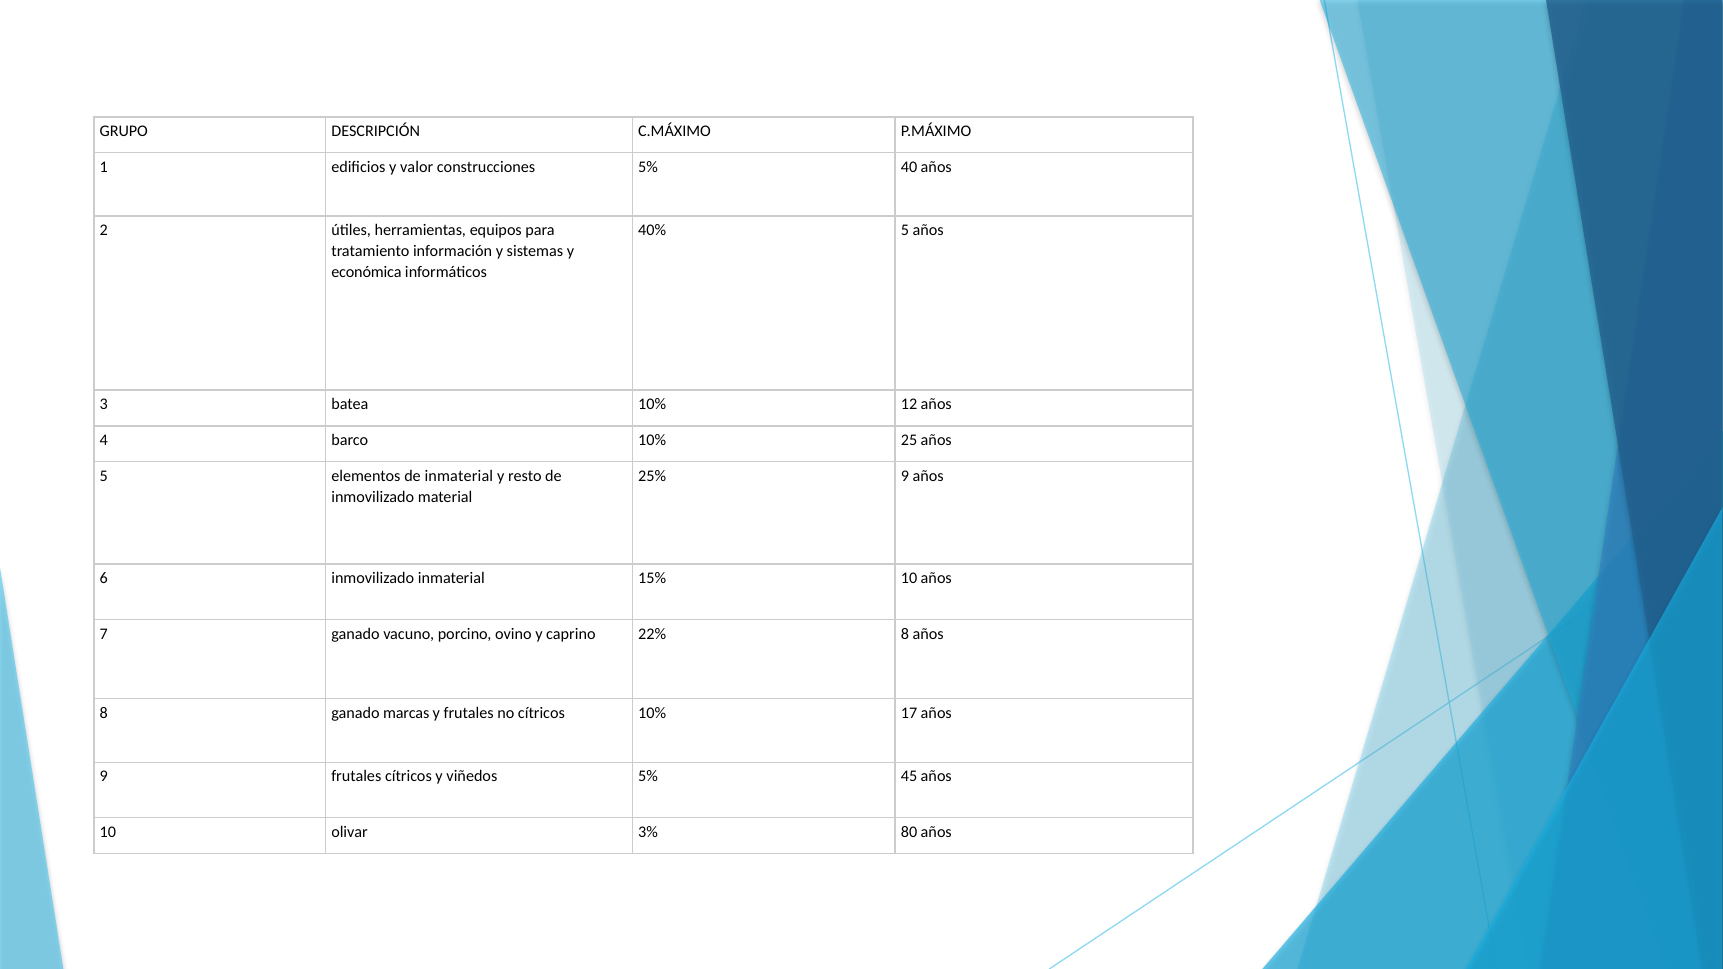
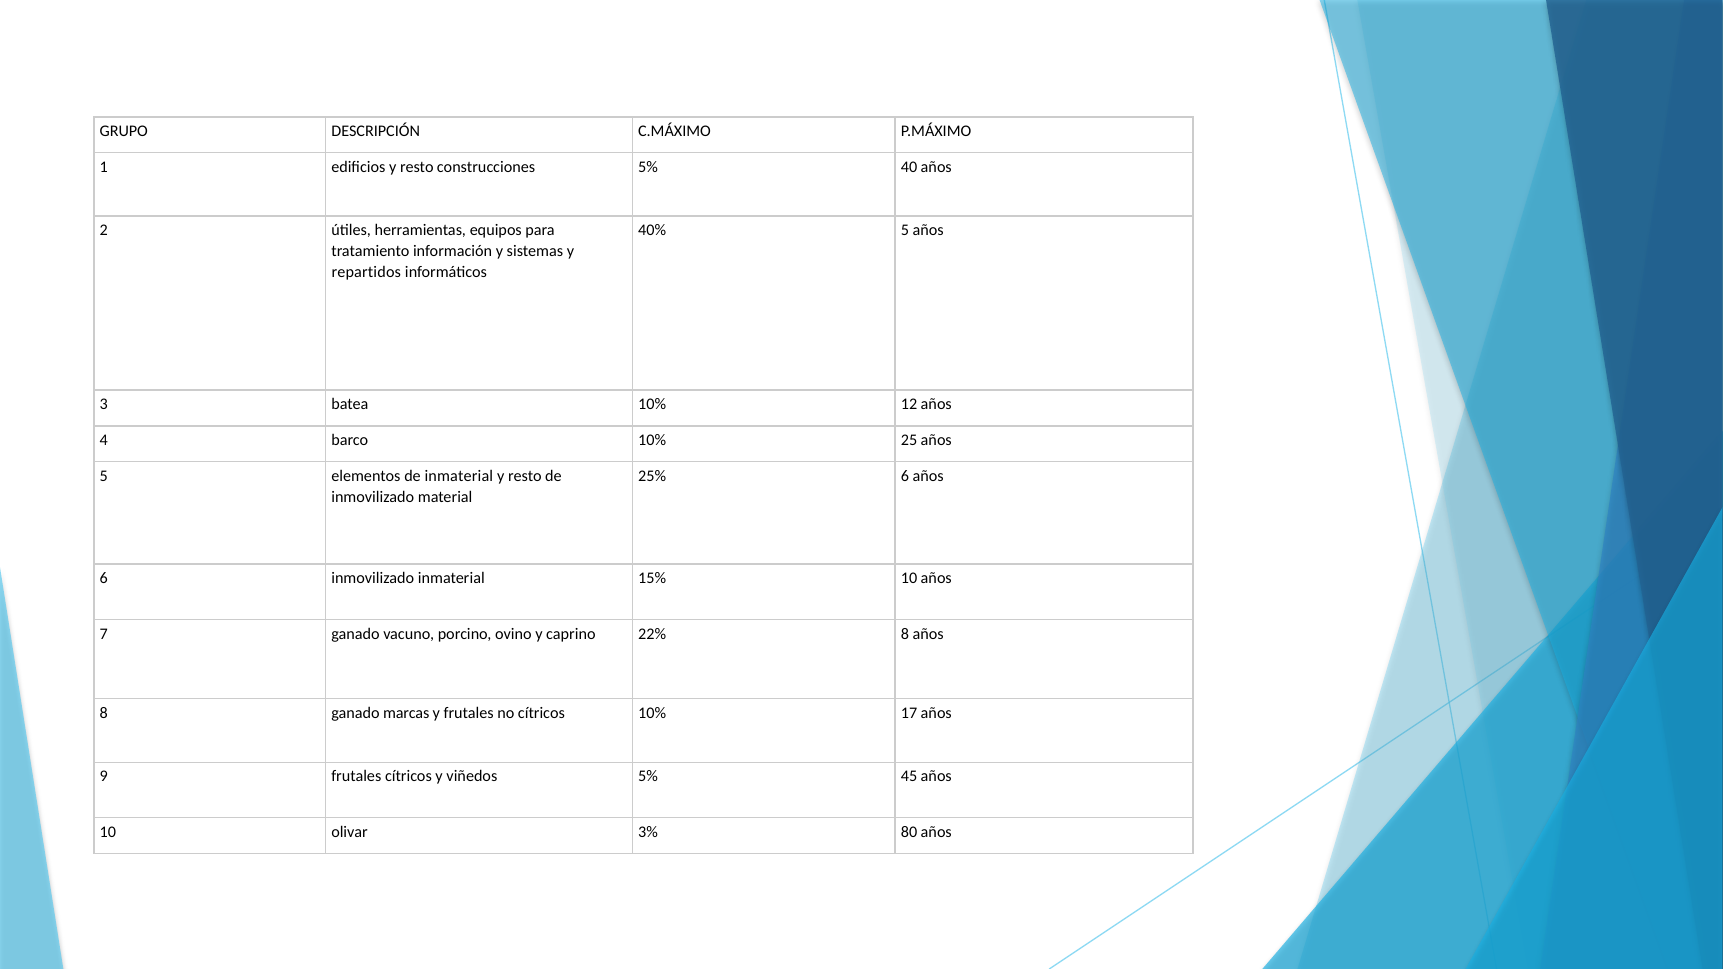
edificios y valor: valor -> resto (417, 167)
económica: económica -> repartidos (366, 272)
25% 9: 9 -> 6 (905, 476)
